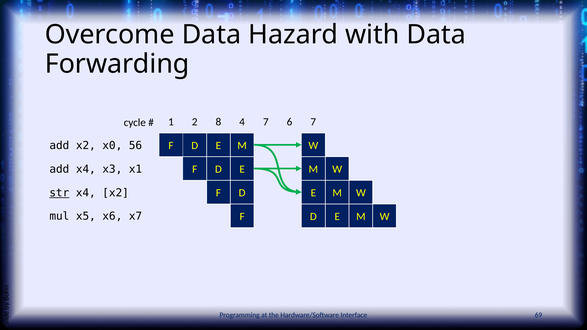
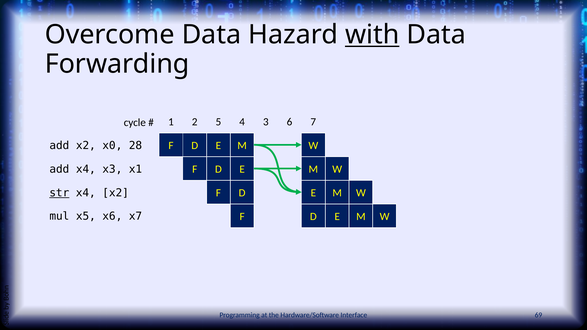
with underline: none -> present (372, 35)
8: 8 -> 5 (218, 122)
4 7: 7 -> 3 (266, 122)
56: 56 -> 28 (136, 146)
